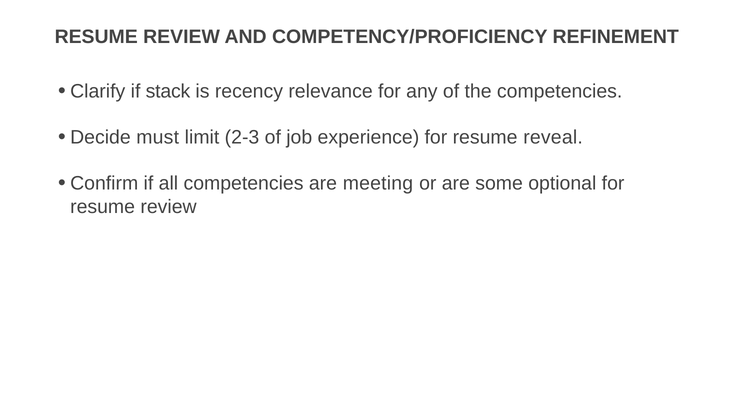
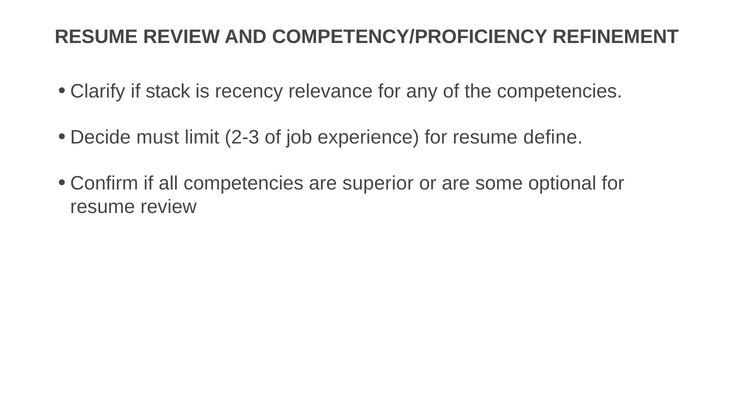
reveal: reveal -> define (553, 137)
meeting: meeting -> superior (378, 184)
